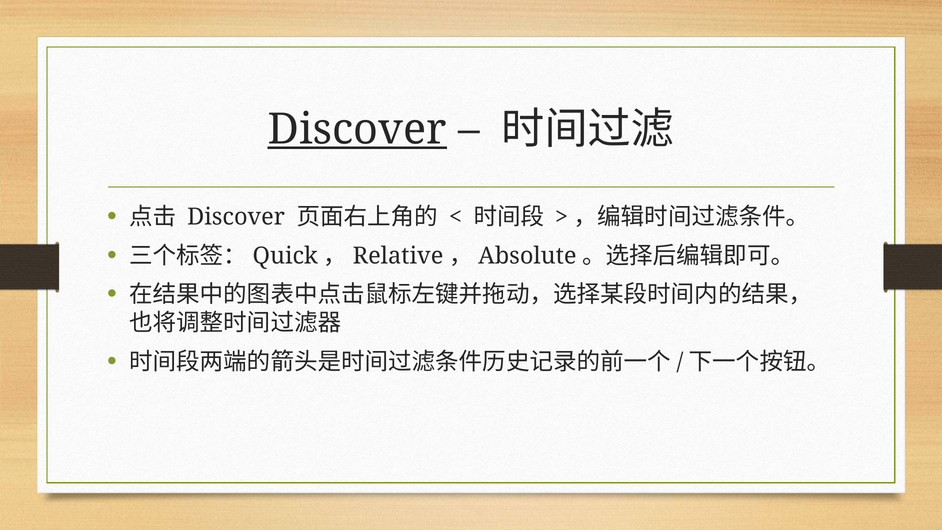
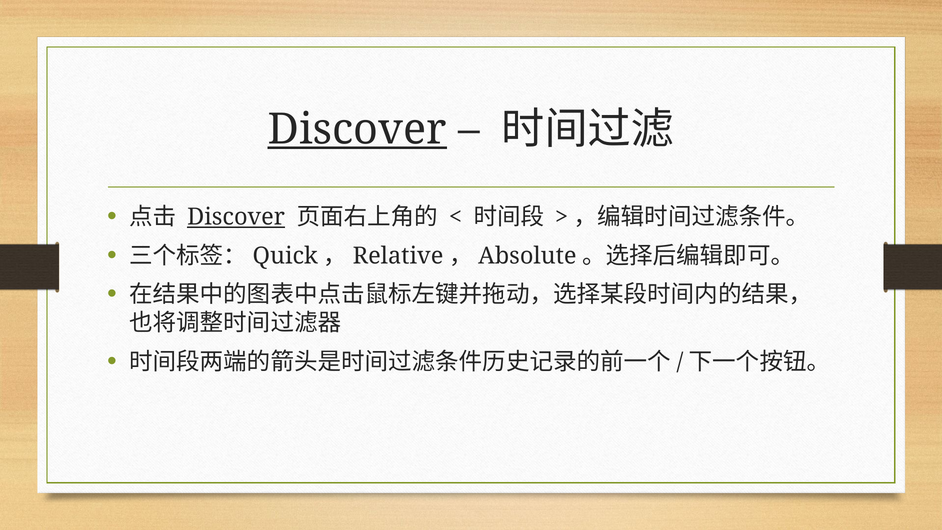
Discover underline: none -> present (236, 217)
